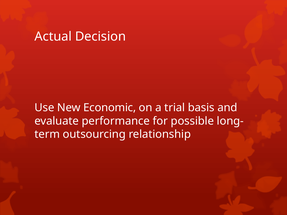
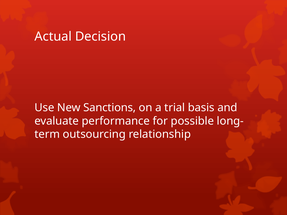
Economic: Economic -> Sanctions (110, 108)
